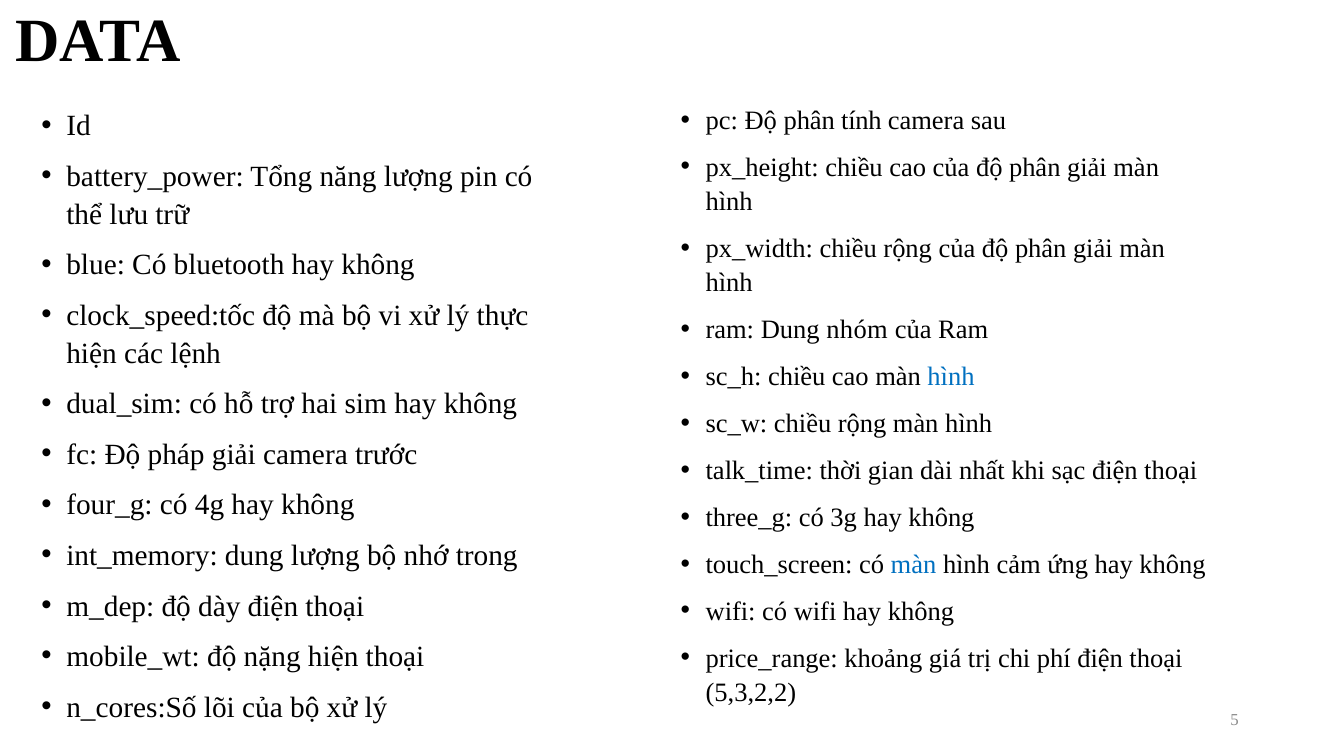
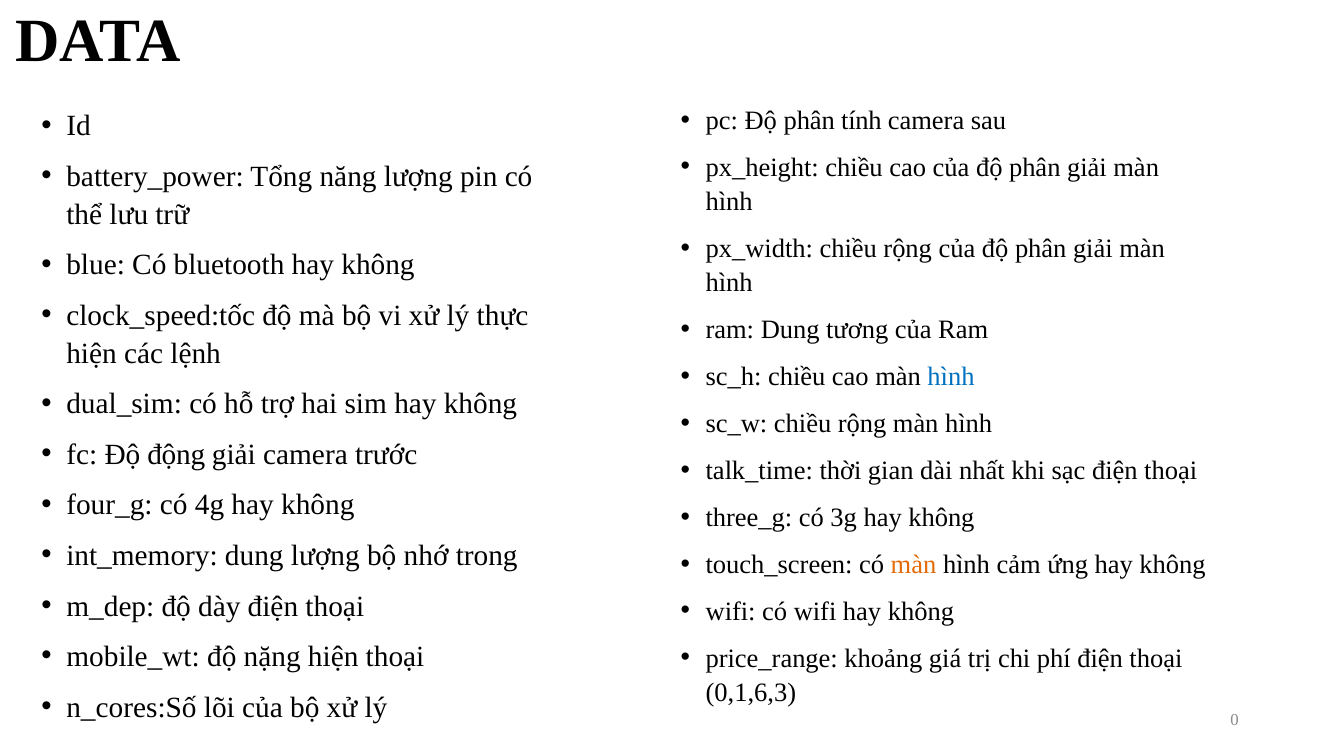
nhóm: nhóm -> tương (857, 330)
pháp: pháp -> động (176, 455)
màn colour: blue -> orange (914, 565)
5,3,2,2: 5,3,2,2 -> 0,1,6,3 (751, 693)
5: 5 -> 0 (1235, 720)
